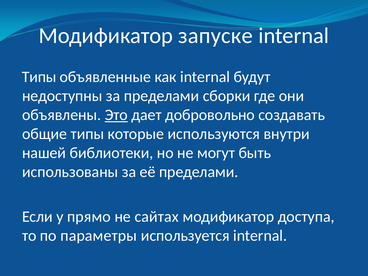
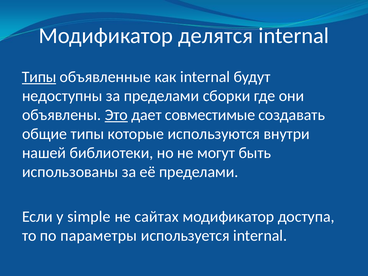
запуске: запуске -> делятся (216, 36)
Типы underline: none -> present (39, 77)
добровольно: добровольно -> совместимые (210, 115)
прямо: прямо -> simple (89, 217)
